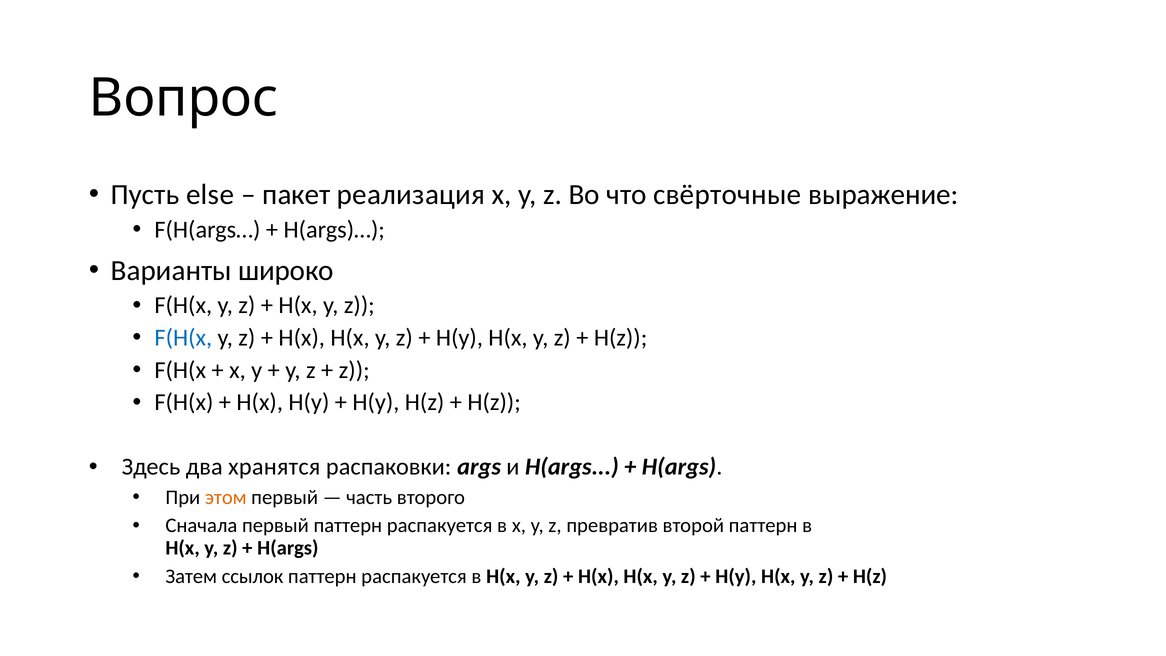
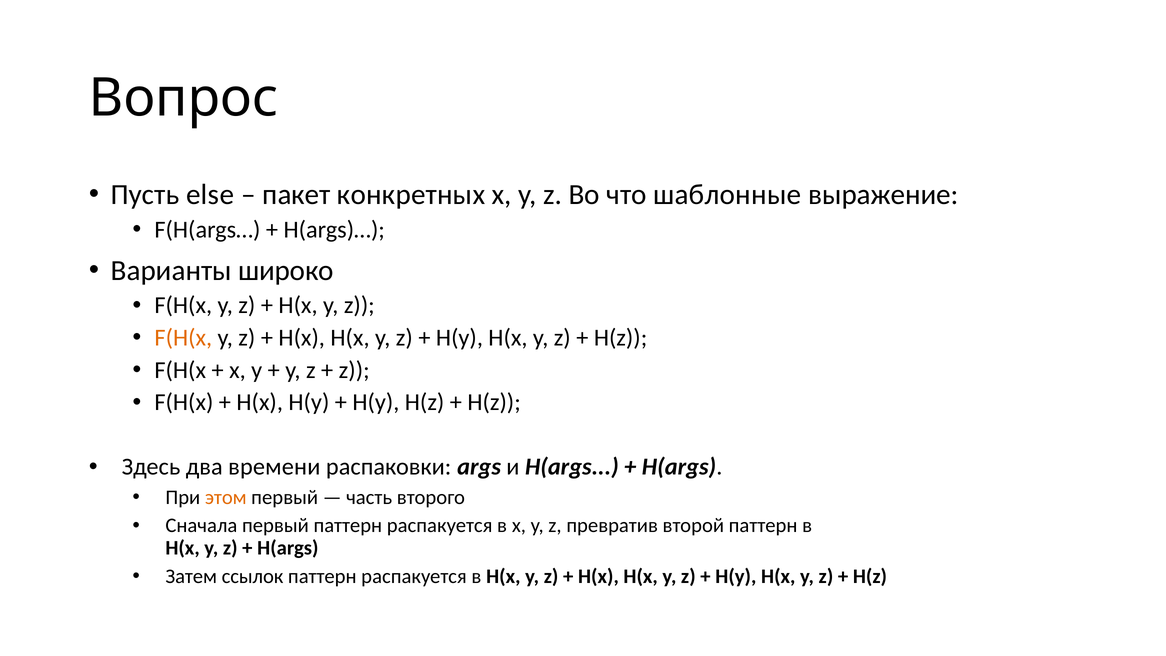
реализация: реализация -> конкретных (411, 195)
свёрточные: свёрточные -> шаблонные (727, 195)
F(H(x colour: blue -> orange (183, 338)
хранятся: хранятся -> времени (274, 467)
